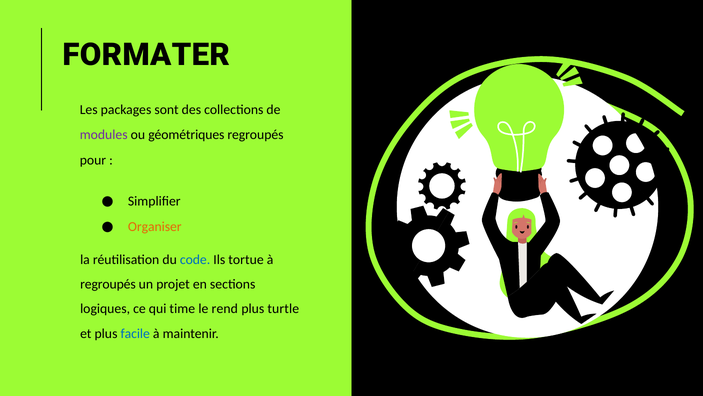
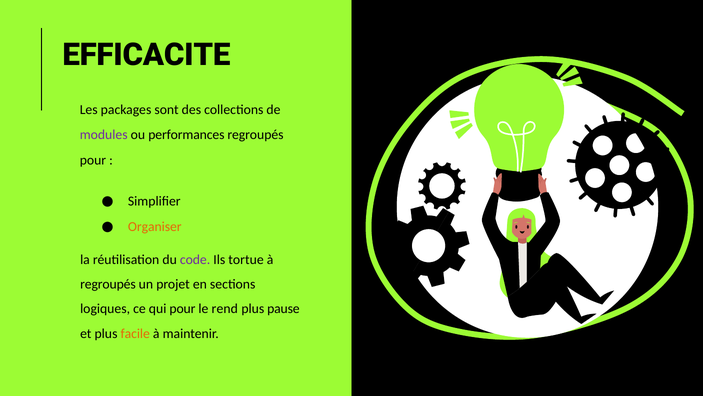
FORMATER: FORMATER -> EFFICACITE (146, 55)
géométriques: géométriques -> performances (186, 135)
code colour: blue -> purple (195, 259)
qui time: time -> pour (182, 308)
turtle: turtle -> pause (283, 308)
facile colour: blue -> orange (135, 333)
